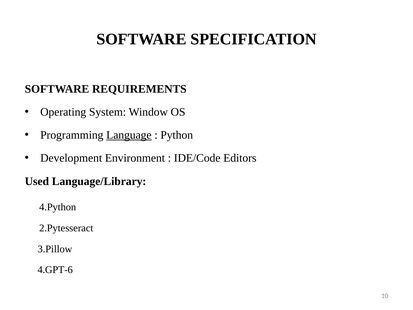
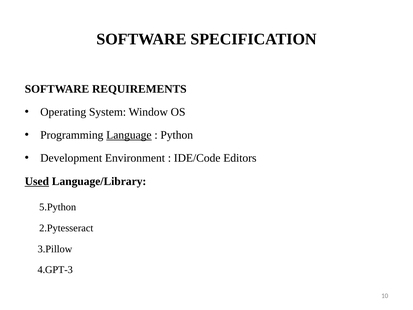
Used underline: none -> present (37, 181)
4.Python: 4.Python -> 5.Python (58, 207)
4.GPT-6: 4.GPT-6 -> 4.GPT-3 (55, 270)
